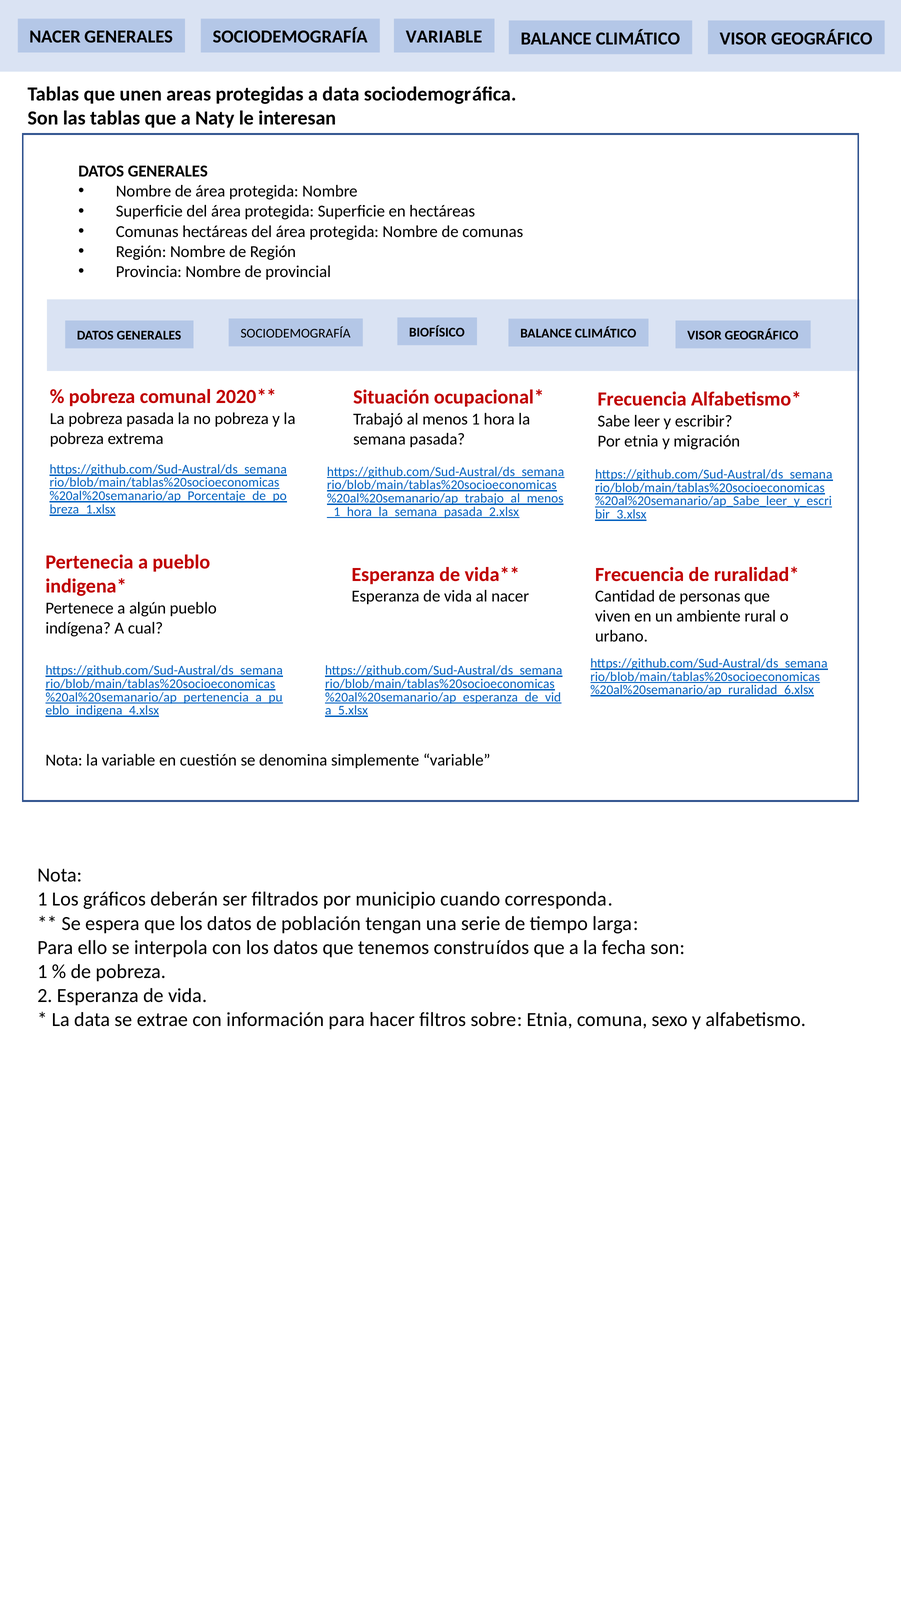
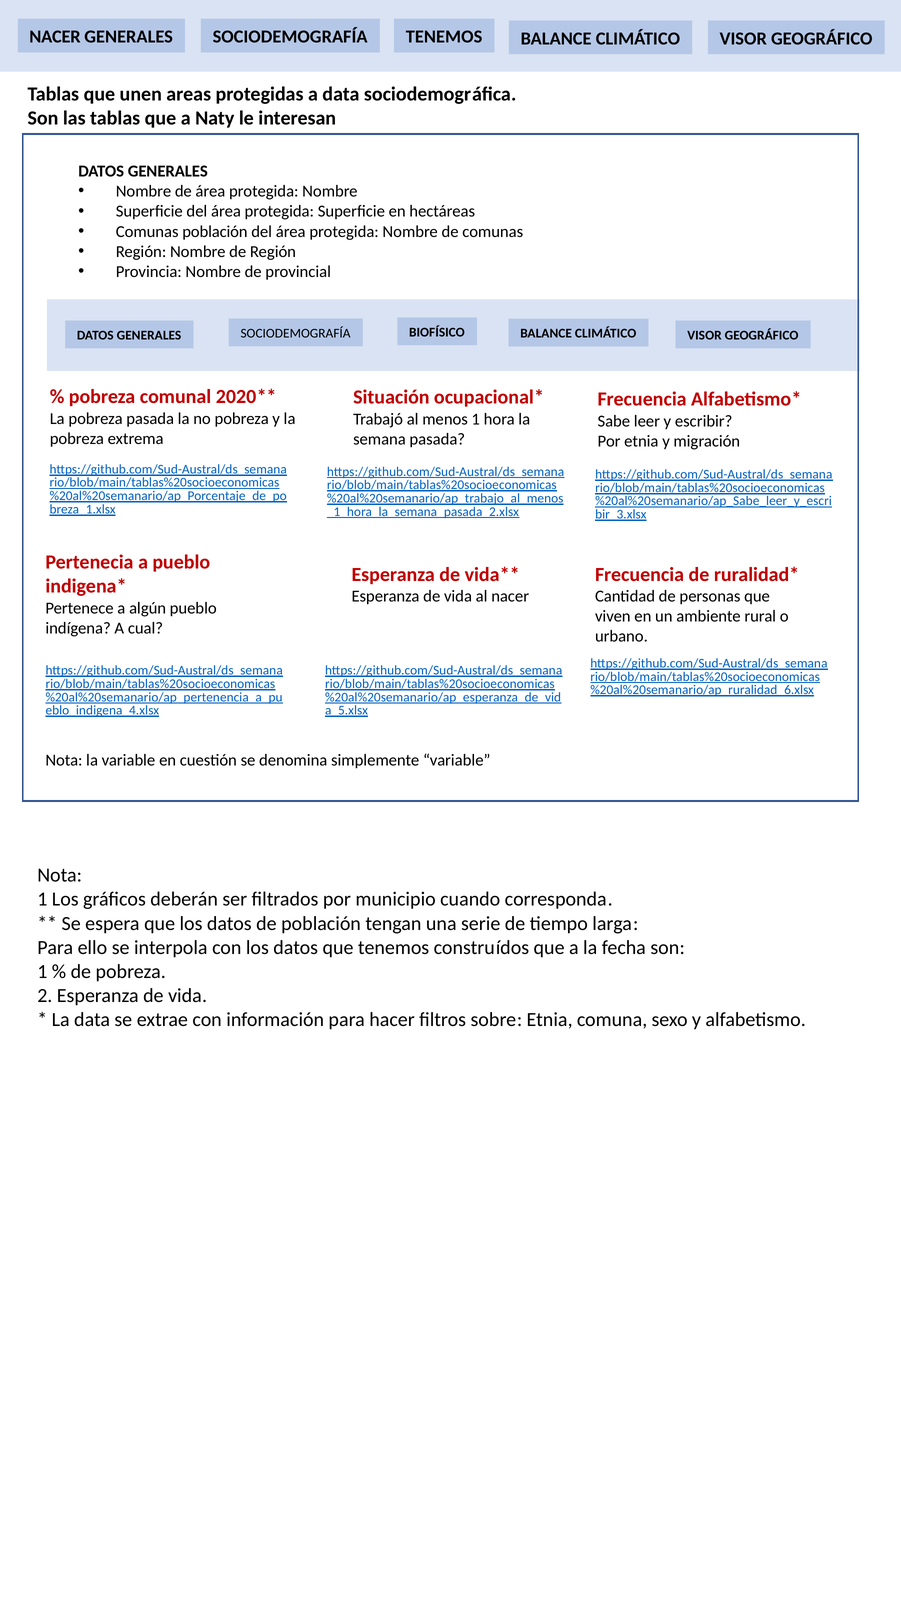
SOCIODEMOGRAFÍA VARIABLE: VARIABLE -> TENEMOS (444, 37)
Comunas hectáreas: hectáreas -> población (215, 231)
